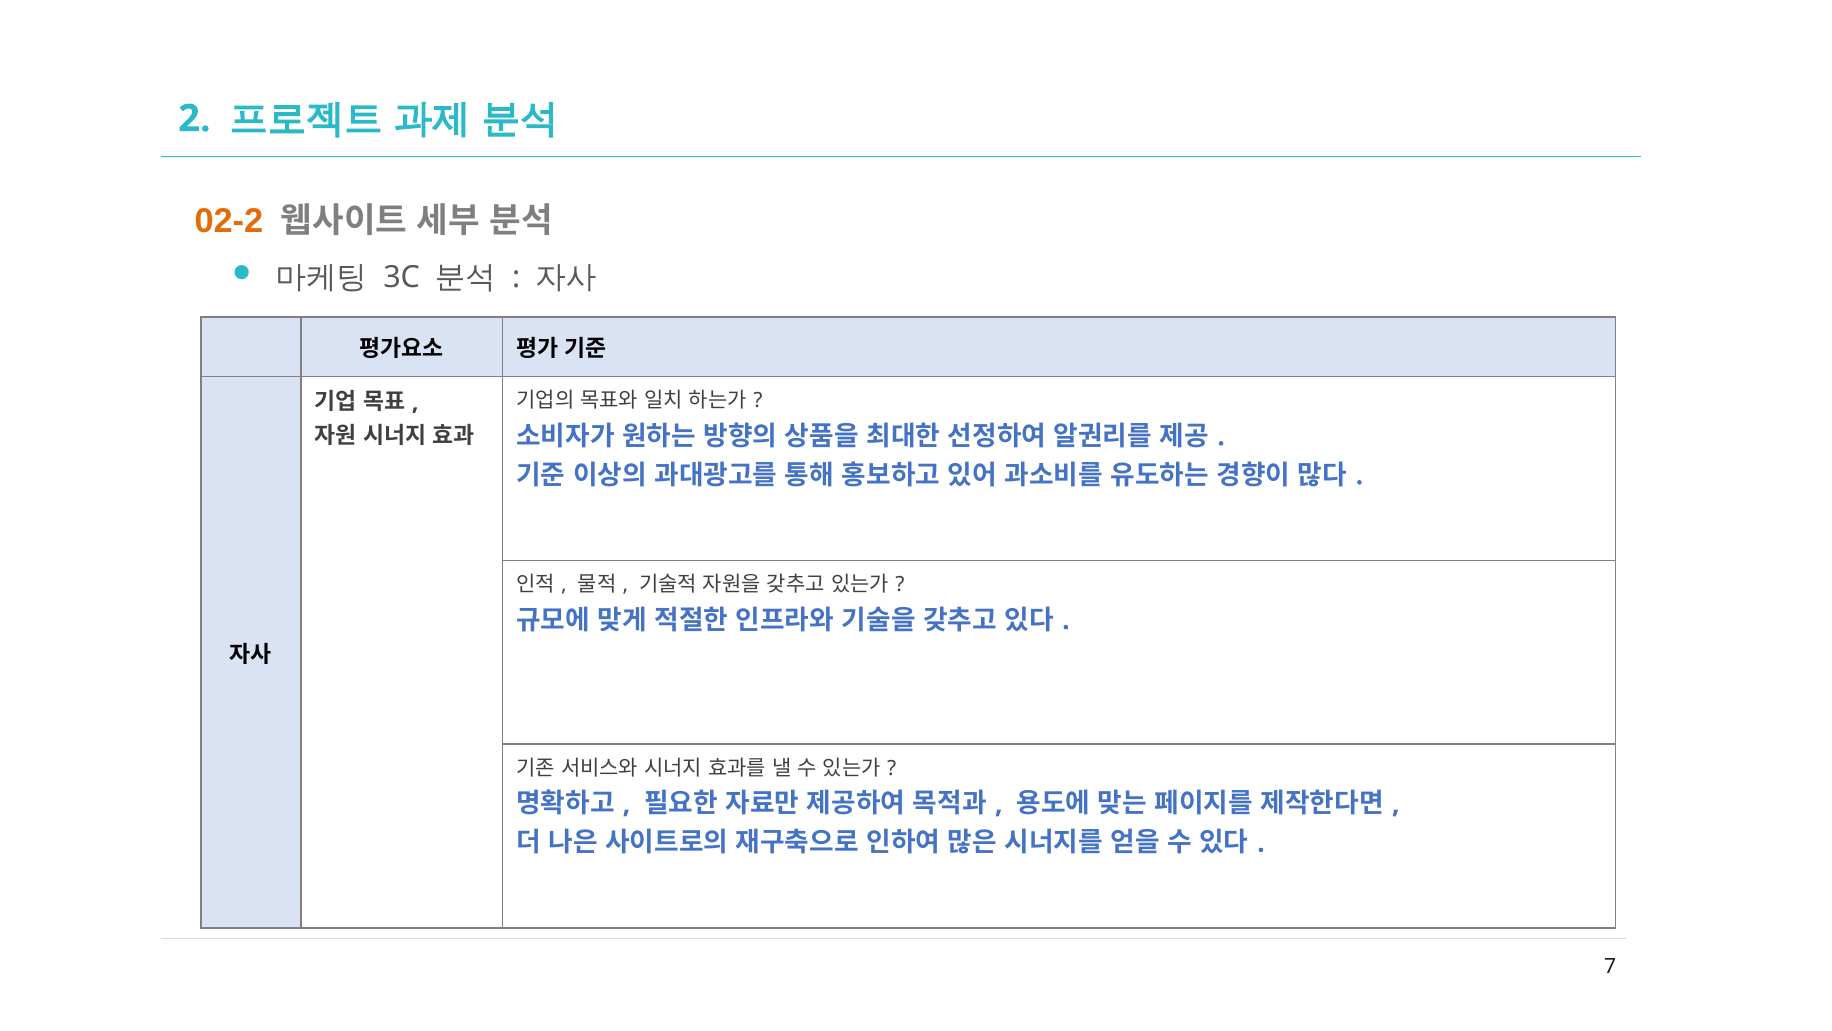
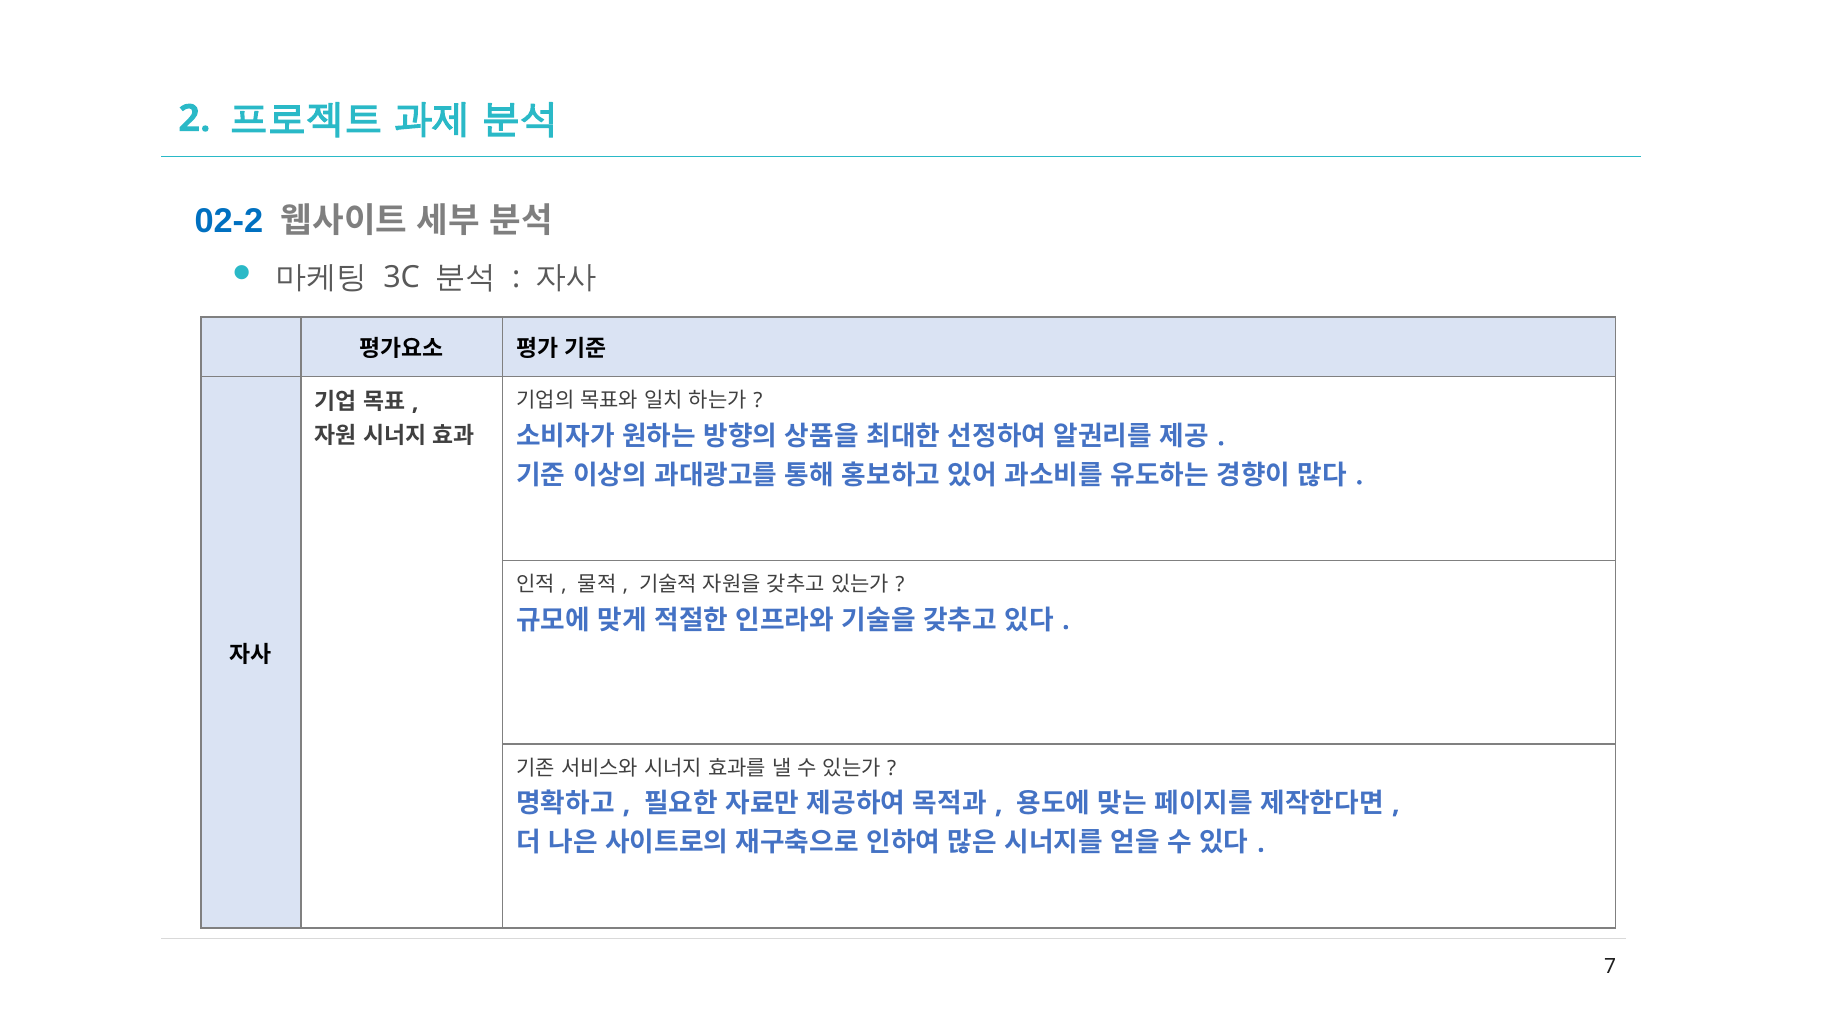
02-2 colour: orange -> blue (229, 221)
